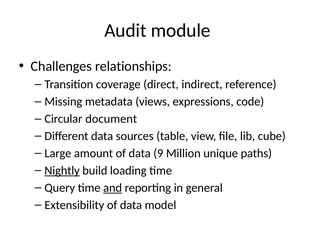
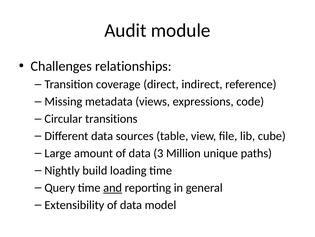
document: document -> transitions (111, 118)
9: 9 -> 3 (158, 153)
Nightly underline: present -> none (62, 170)
